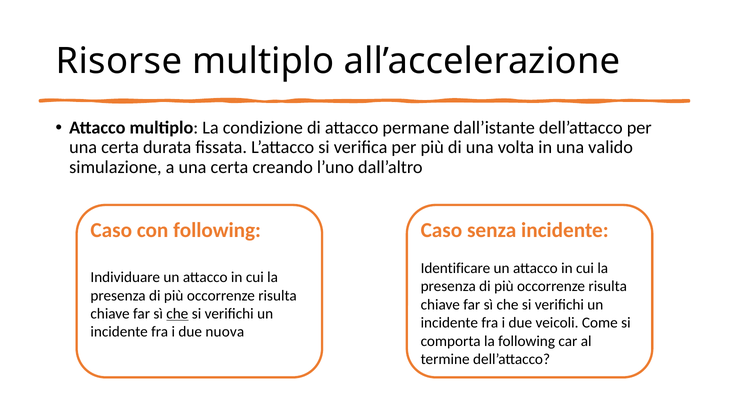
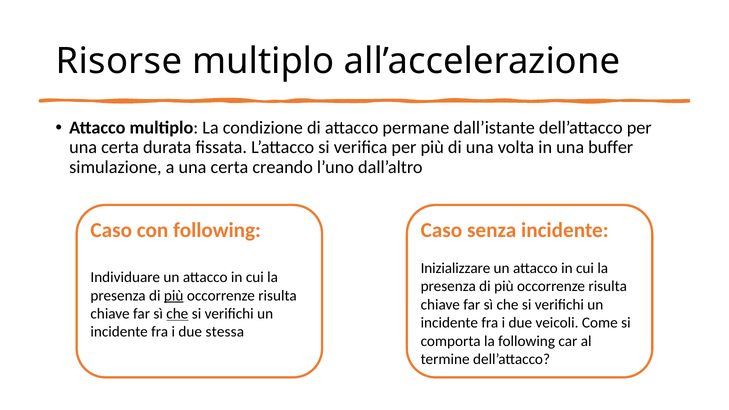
valido: valido -> buffer (611, 148)
Identificare: Identificare -> Inizializzare (455, 268)
più underline: none -> present (174, 296)
nuova: nuova -> stessa (225, 332)
